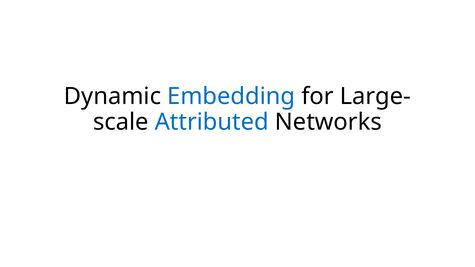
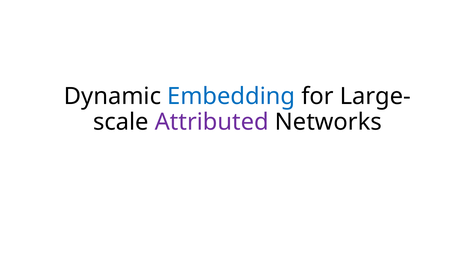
Attributed colour: blue -> purple (212, 122)
